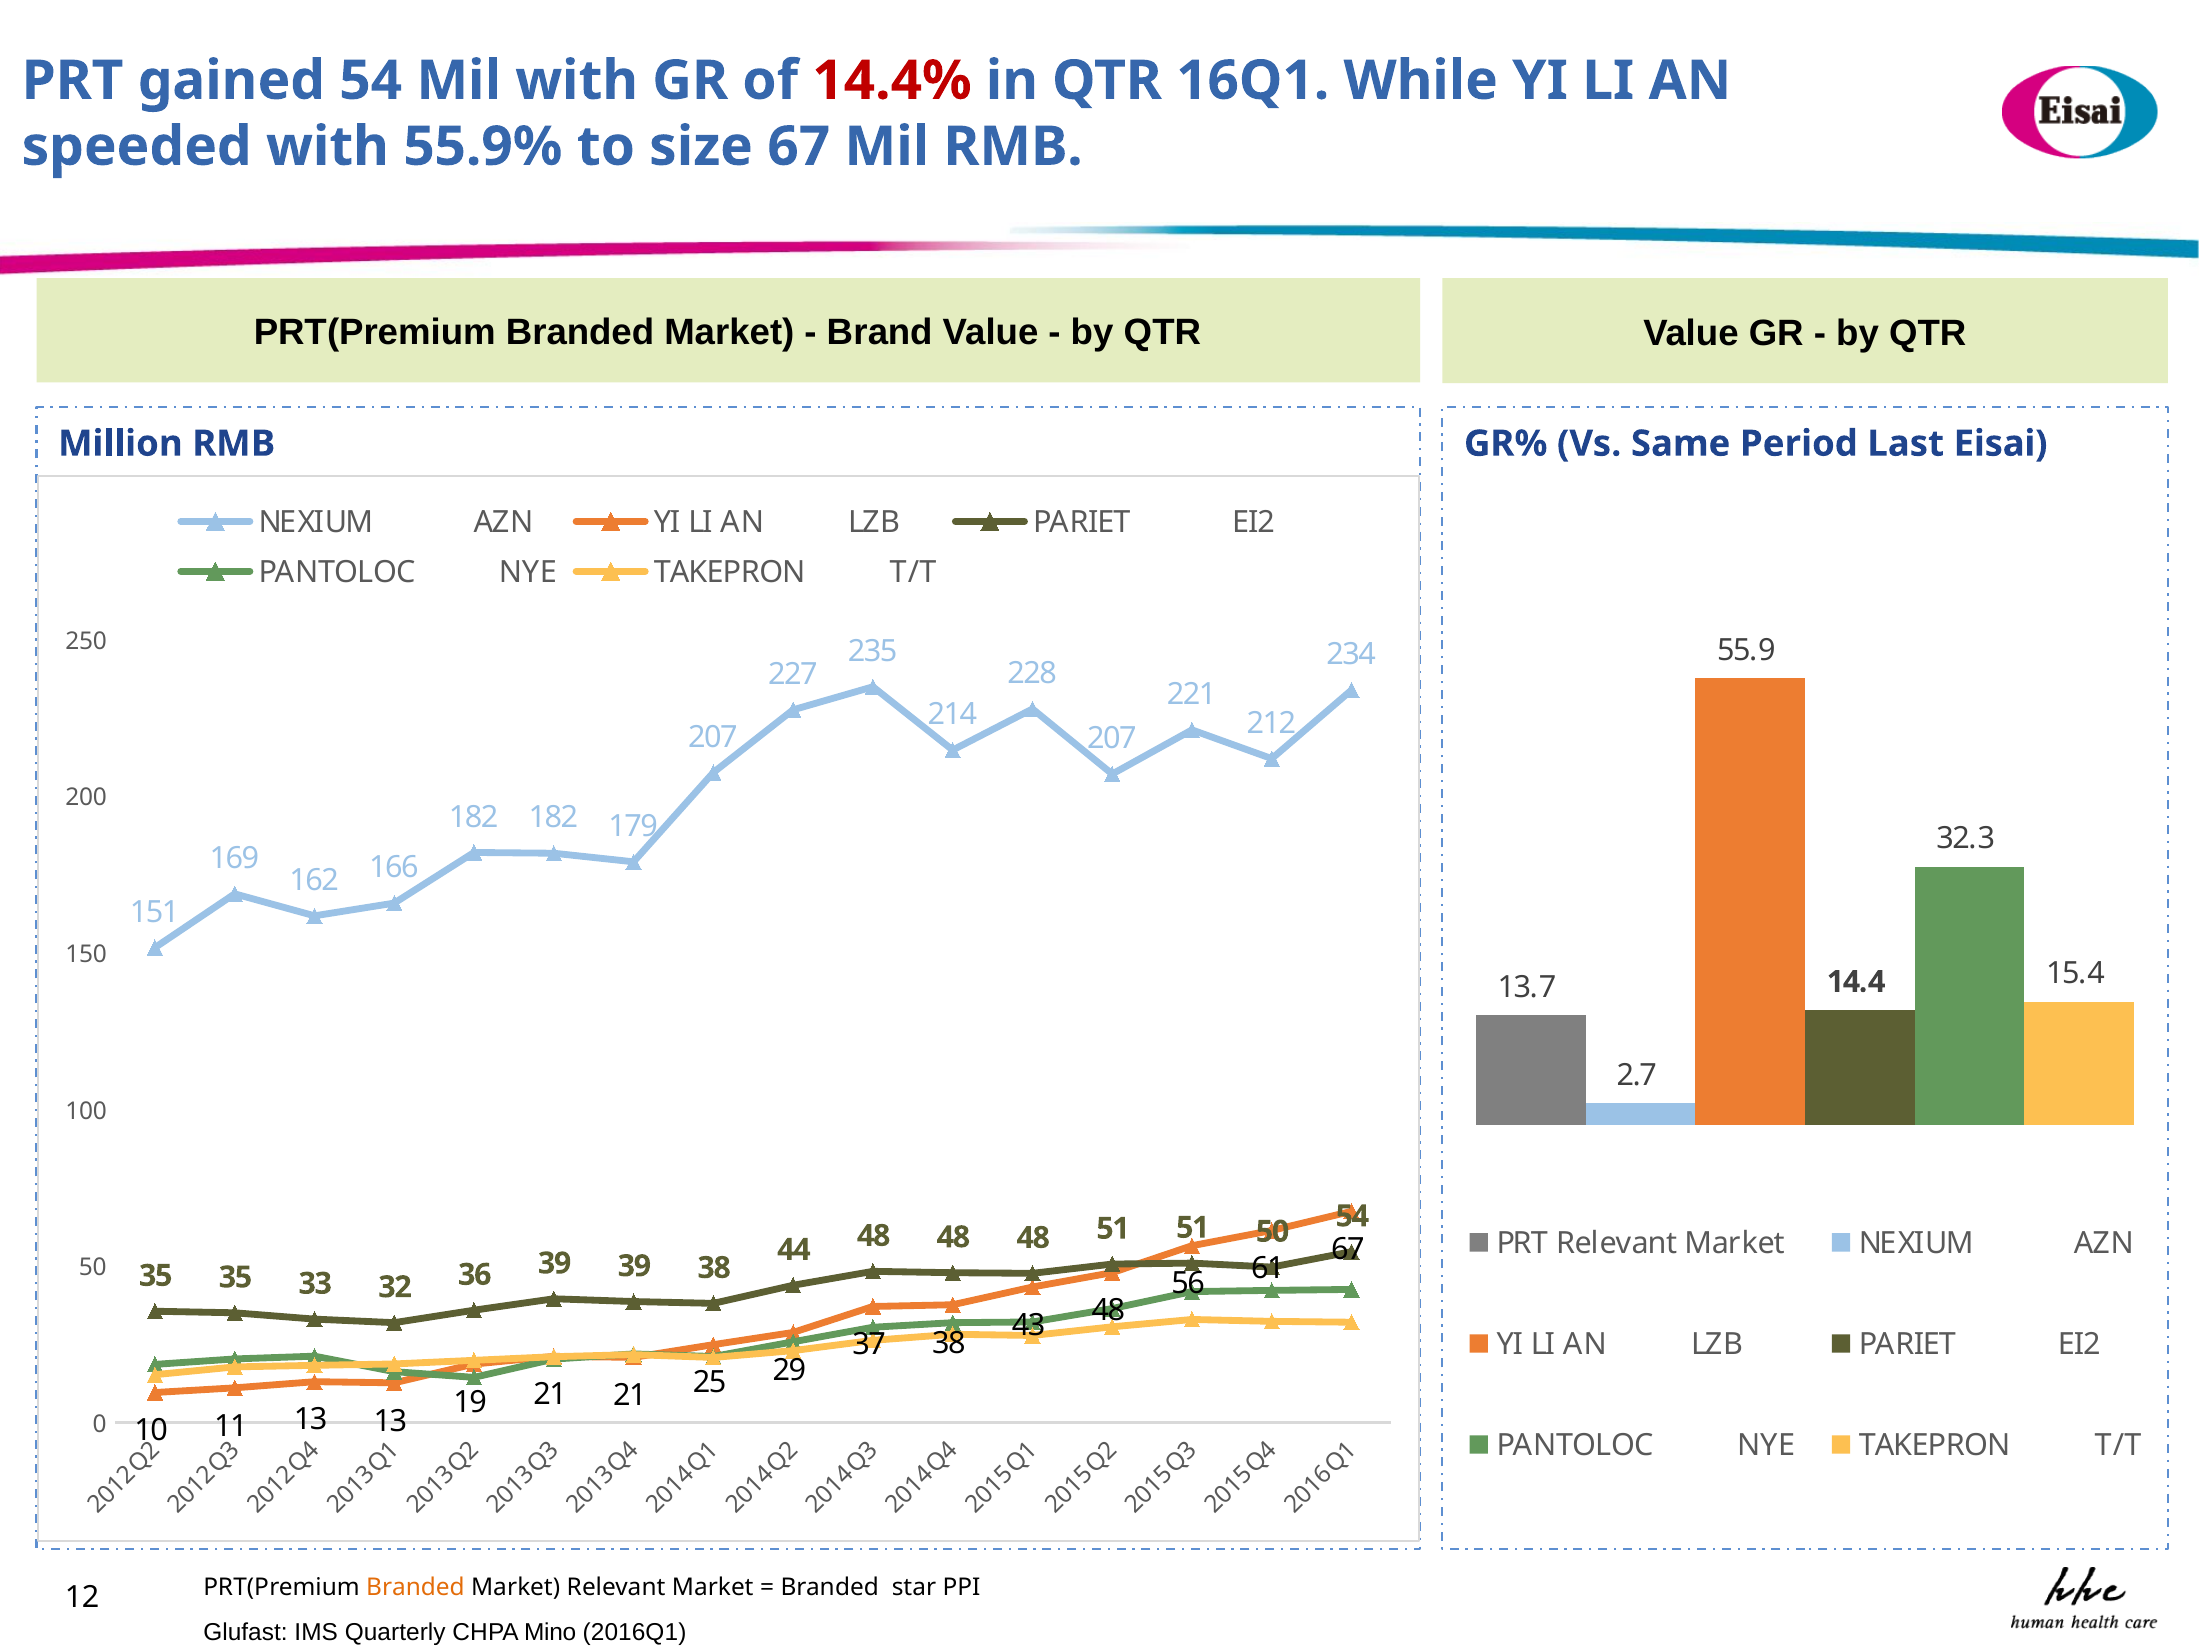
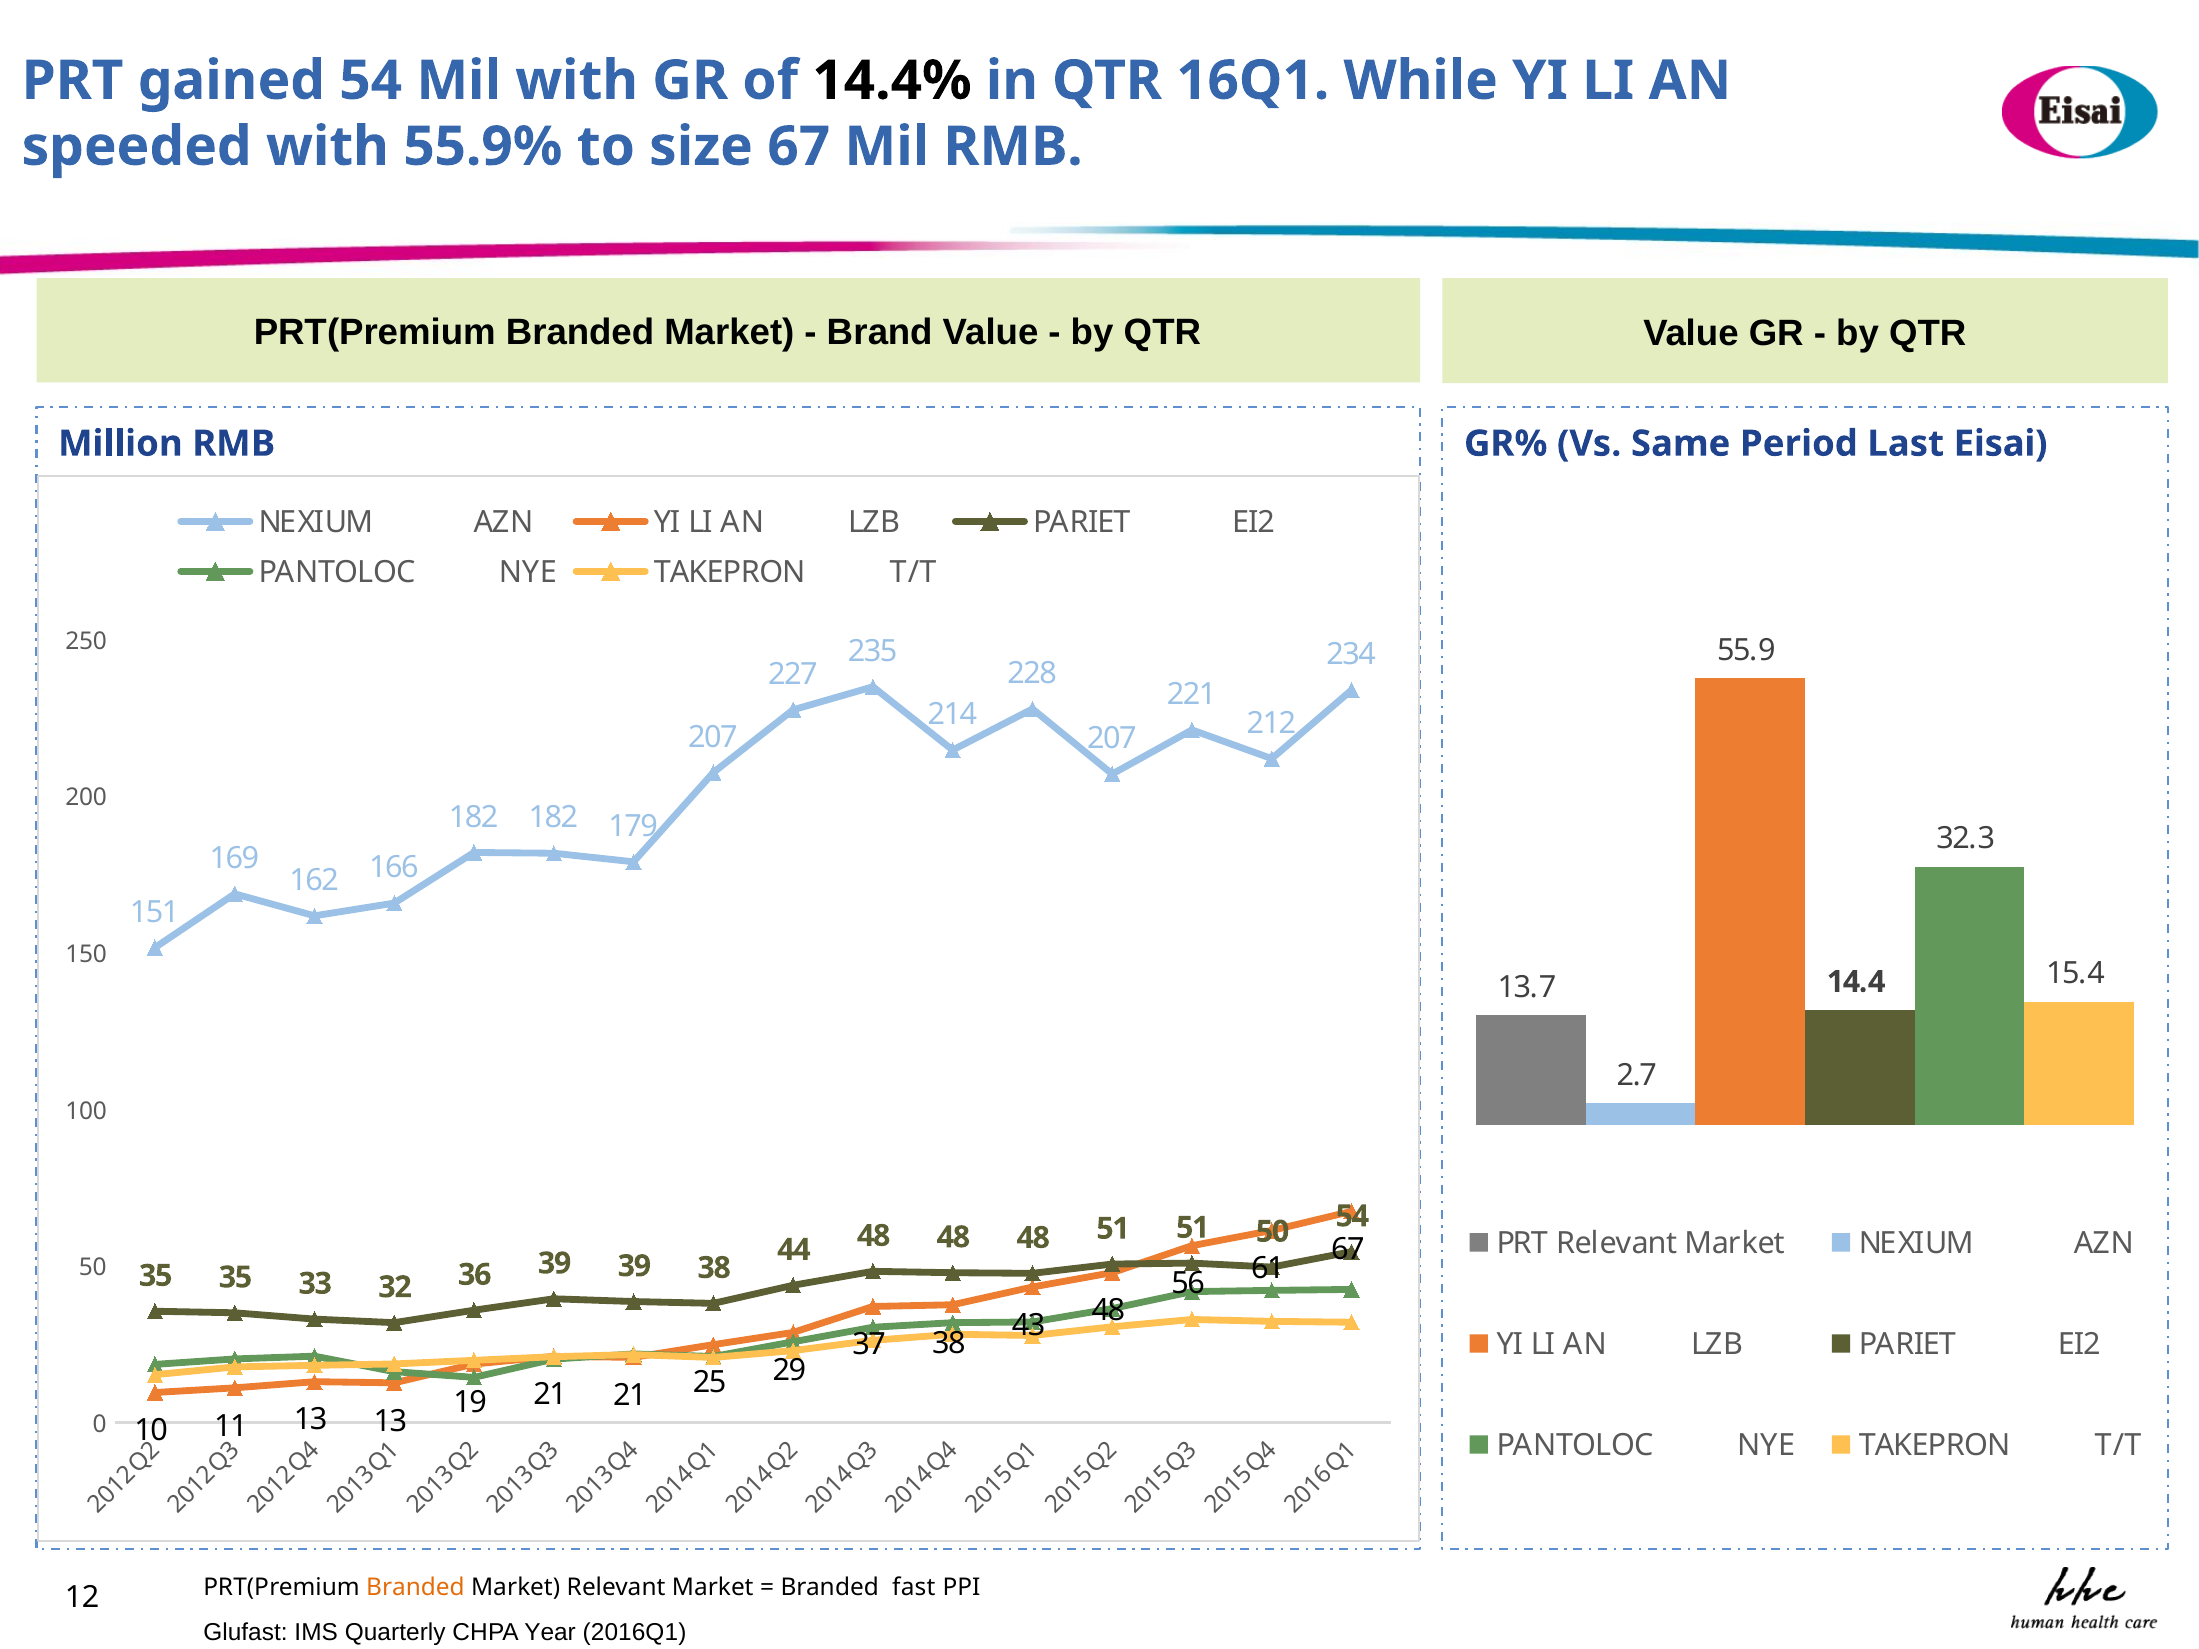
14.4% colour: red -> black (892, 81)
star: star -> fast (914, 1588)
Mino: Mino -> Year (550, 1633)
